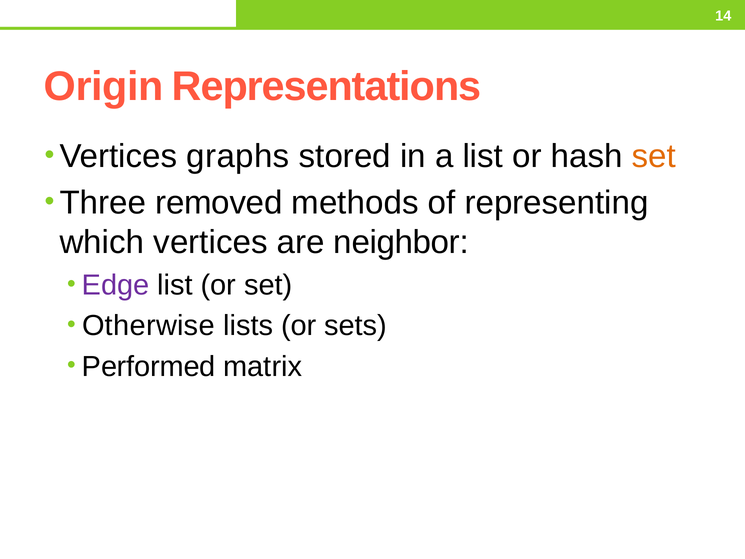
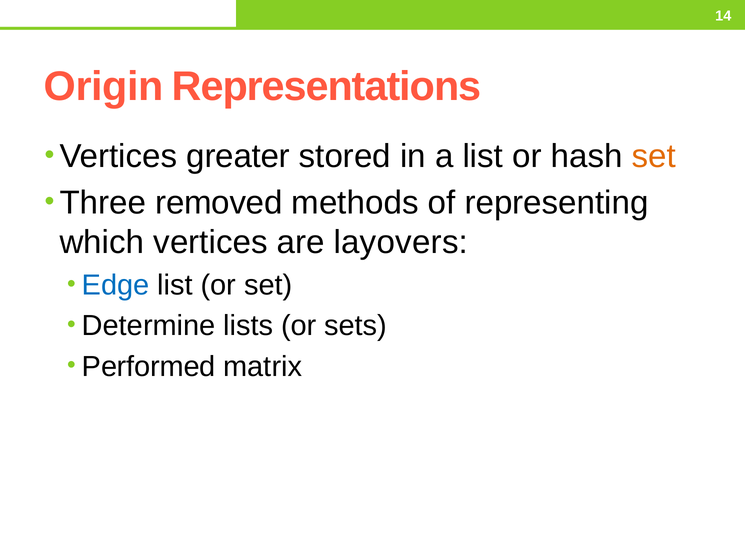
graphs: graphs -> greater (238, 156)
neighbor: neighbor -> layovers (401, 242)
Edge colour: purple -> blue (116, 285)
Otherwise: Otherwise -> Determine (149, 326)
